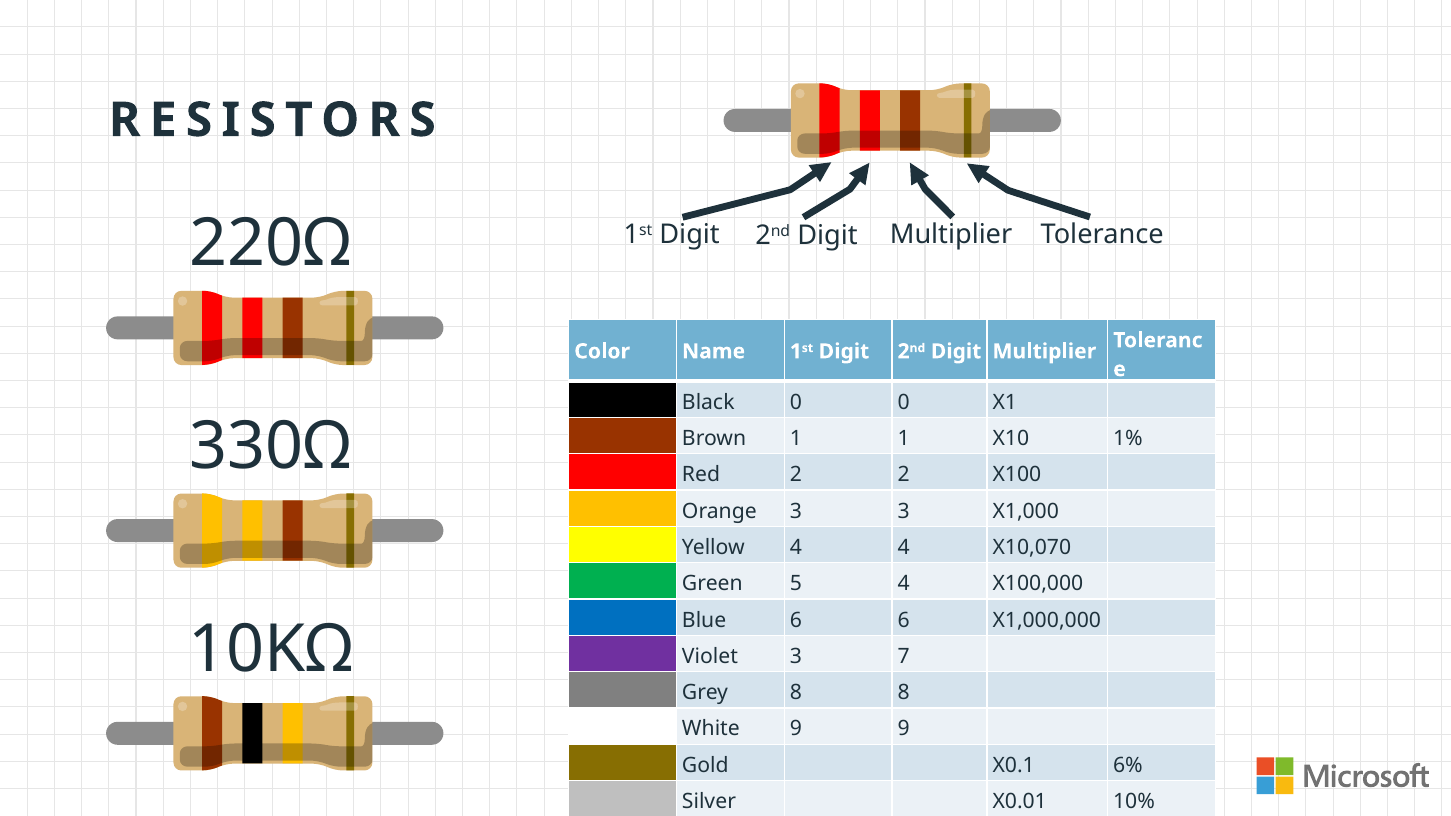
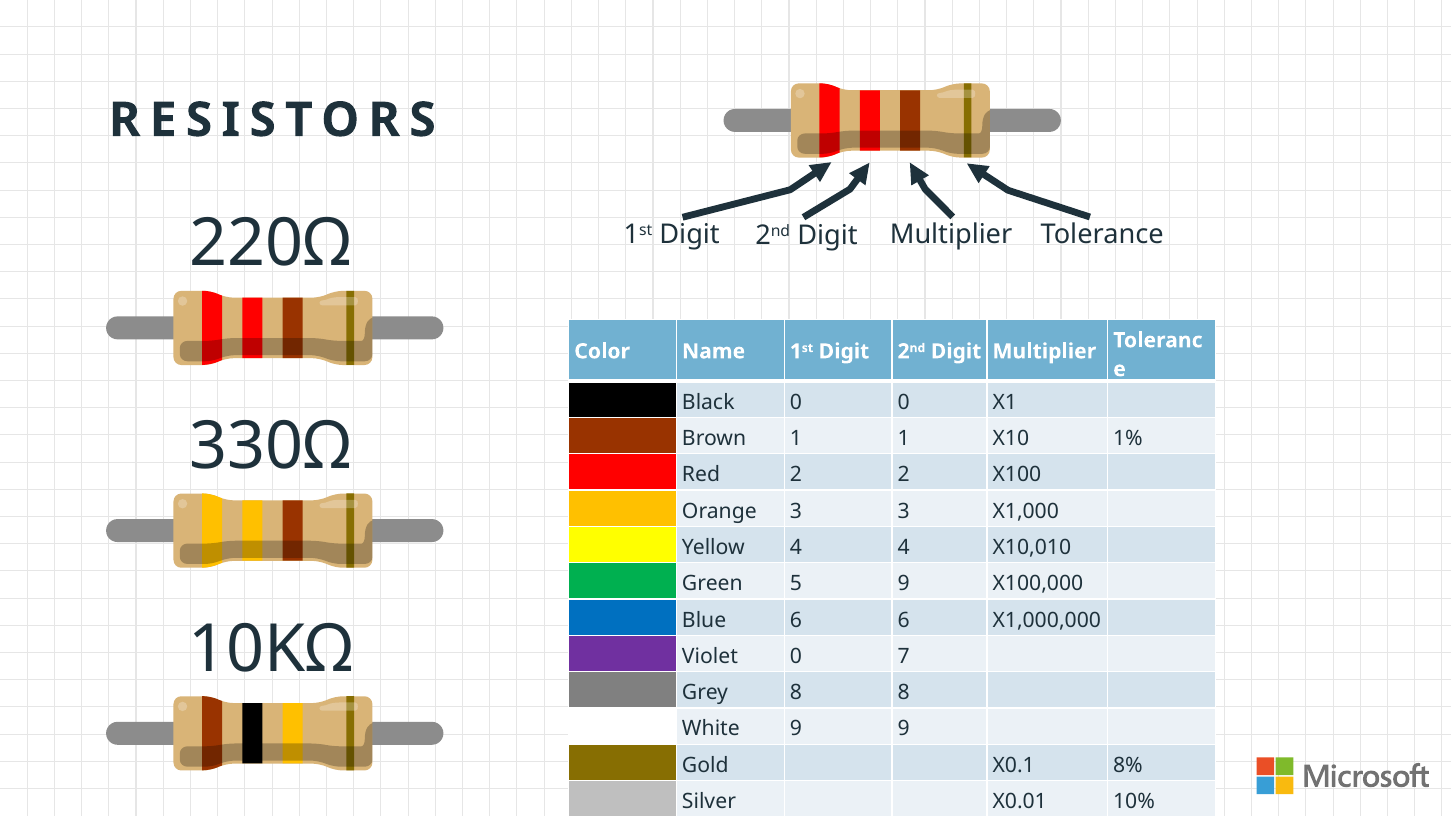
X10,070: X10,070 -> X10,010 (1032, 548)
5 4: 4 -> 9 (904, 584)
Violet 3: 3 -> 0 (796, 656)
6%: 6% -> 8% (1128, 765)
